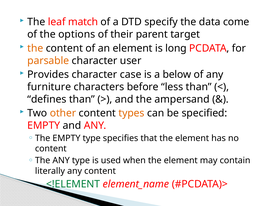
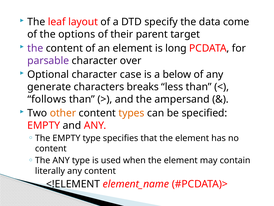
match: match -> layout (83, 22)
the colour: orange -> purple (35, 48)
parsable colour: orange -> purple (48, 60)
user: user -> over (131, 60)
Provides: Provides -> Optional (48, 74)
furniture: furniture -> generate (49, 87)
before: before -> breaks (143, 87)
defines: defines -> follows (47, 99)
<!ELEMENT colour: green -> black (73, 184)
